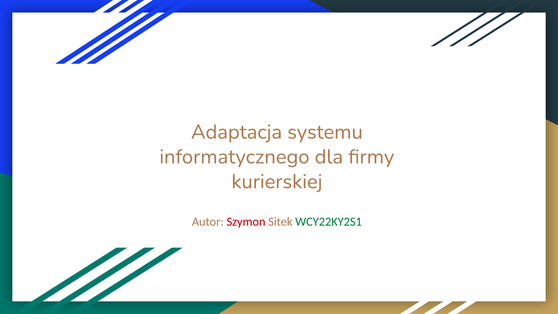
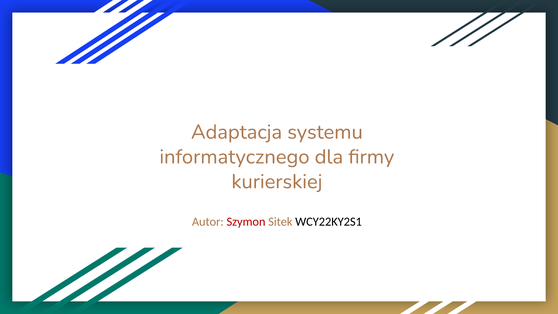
WCY22KY2S1 colour: green -> black (329, 222)
